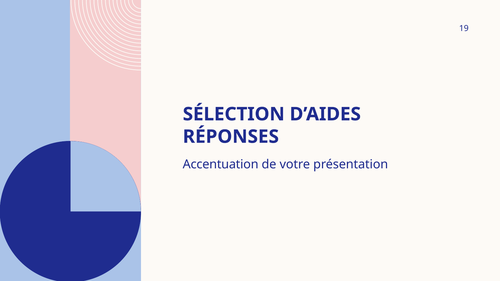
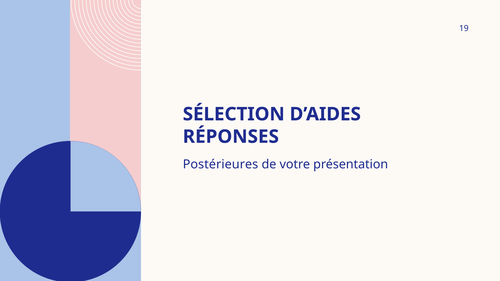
Accentuation: Accentuation -> Postérieures (221, 165)
